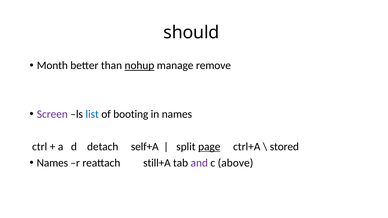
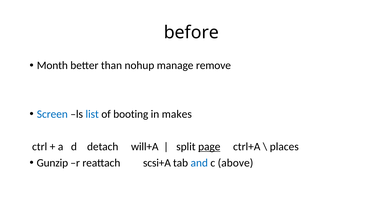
should: should -> before (191, 33)
nohup underline: present -> none (139, 66)
Screen colour: purple -> blue (52, 114)
in names: names -> makes (177, 114)
self+A: self+A -> will+A (145, 147)
stored: stored -> places (284, 147)
Names: Names -> Gunzip (52, 163)
still+A: still+A -> scsi+A (157, 163)
and colour: purple -> blue (199, 163)
